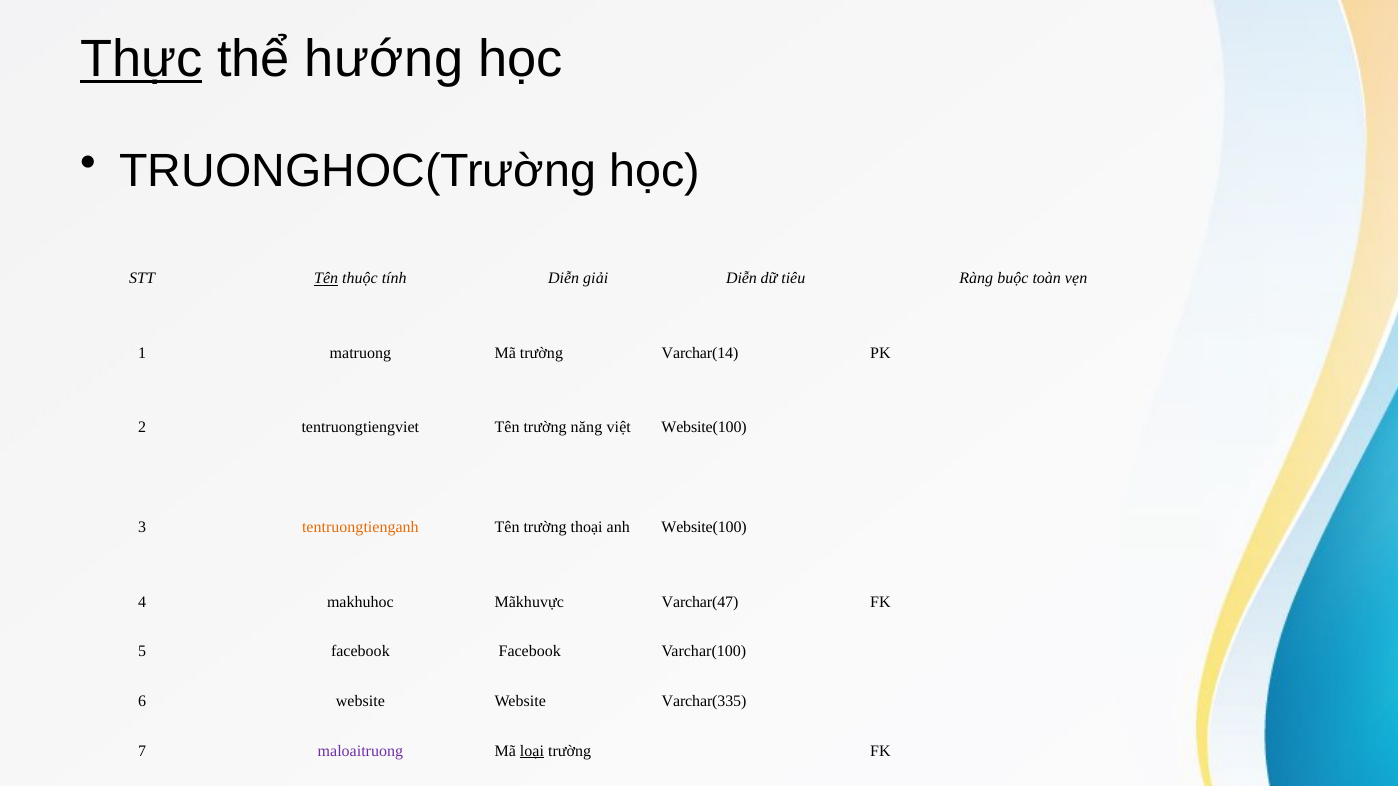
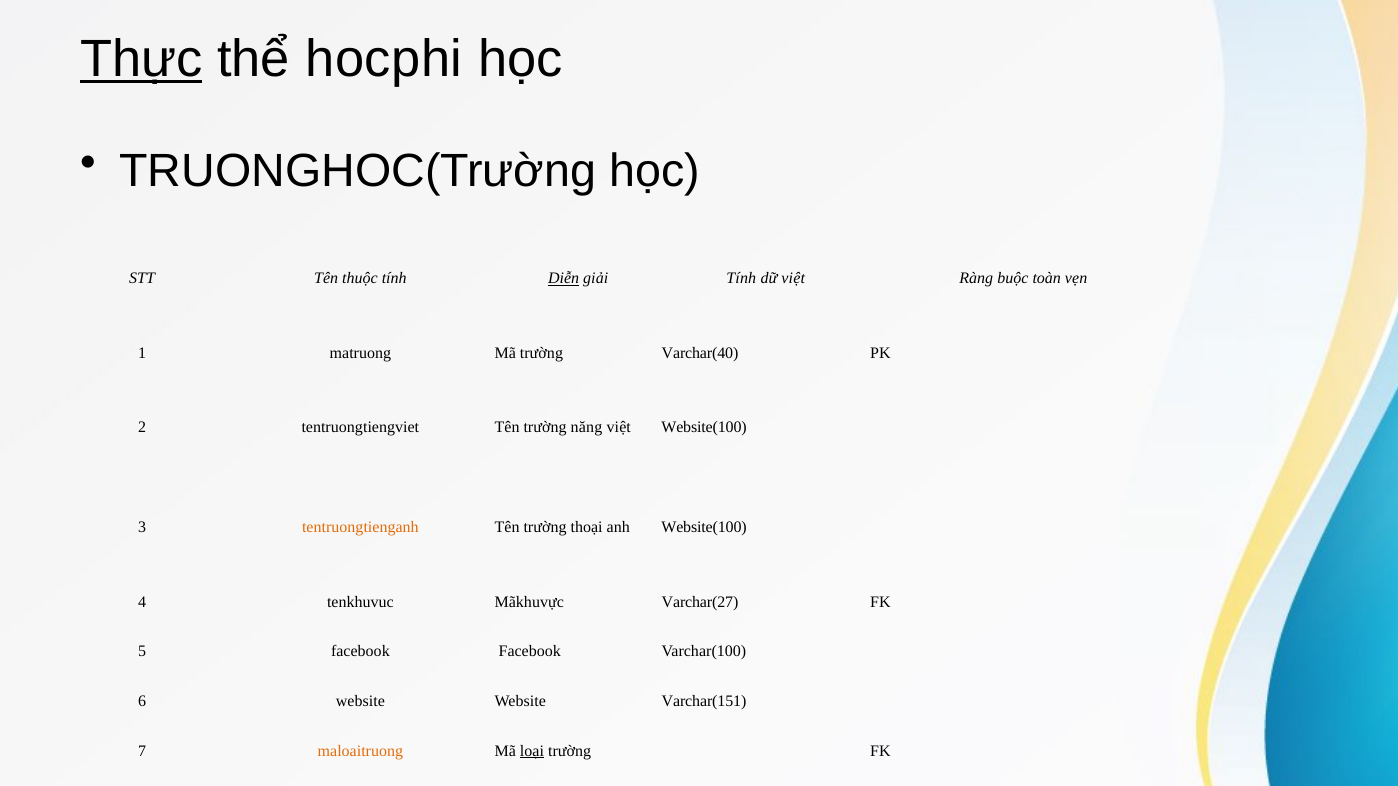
hướng: hướng -> hocphi (384, 59)
Tên underline: present -> none (326, 278)
Diễn underline: none -> present (564, 278)
giải Diễn: Diễn -> Tính (741, 278)
dữ tiêu: tiêu -> việt (793, 278)
Varchar(14: Varchar(14 -> Varchar(40 (700, 353)
makhuhoc: makhuhoc -> tenkhuvuc (360, 602)
Varchar(47: Varchar(47 -> Varchar(27 (700, 602)
Varchar(335: Varchar(335 -> Varchar(151 (704, 702)
maloaitruong colour: purple -> orange (360, 751)
